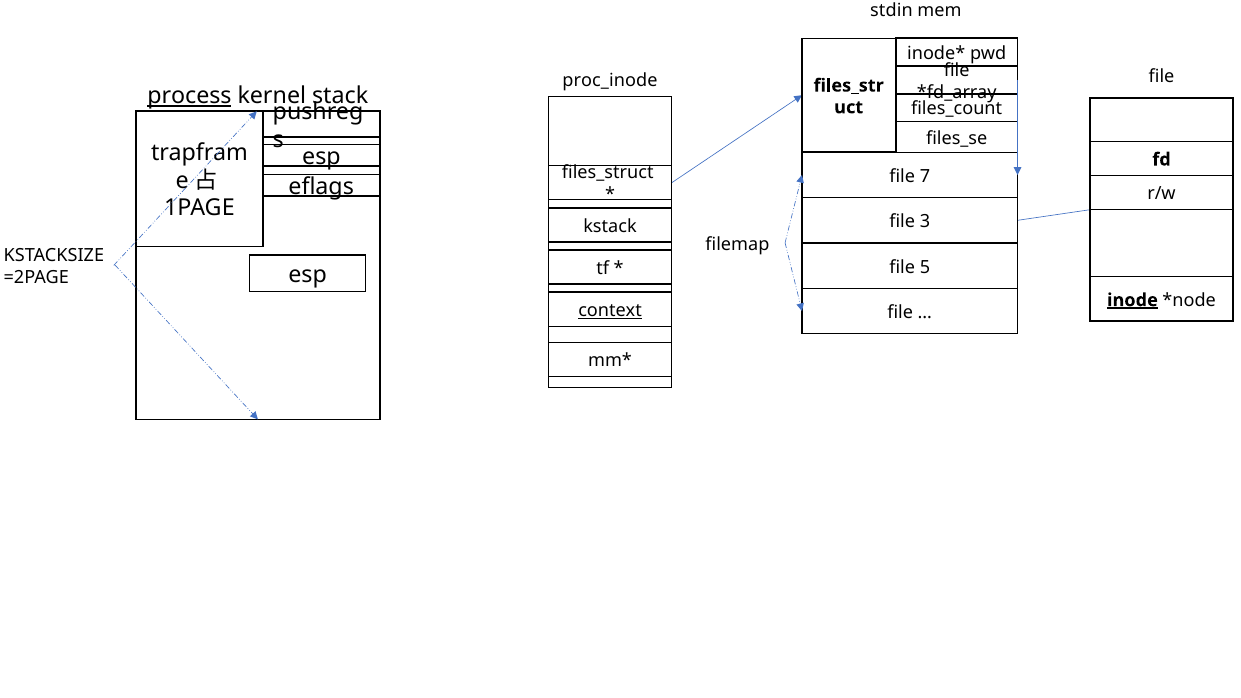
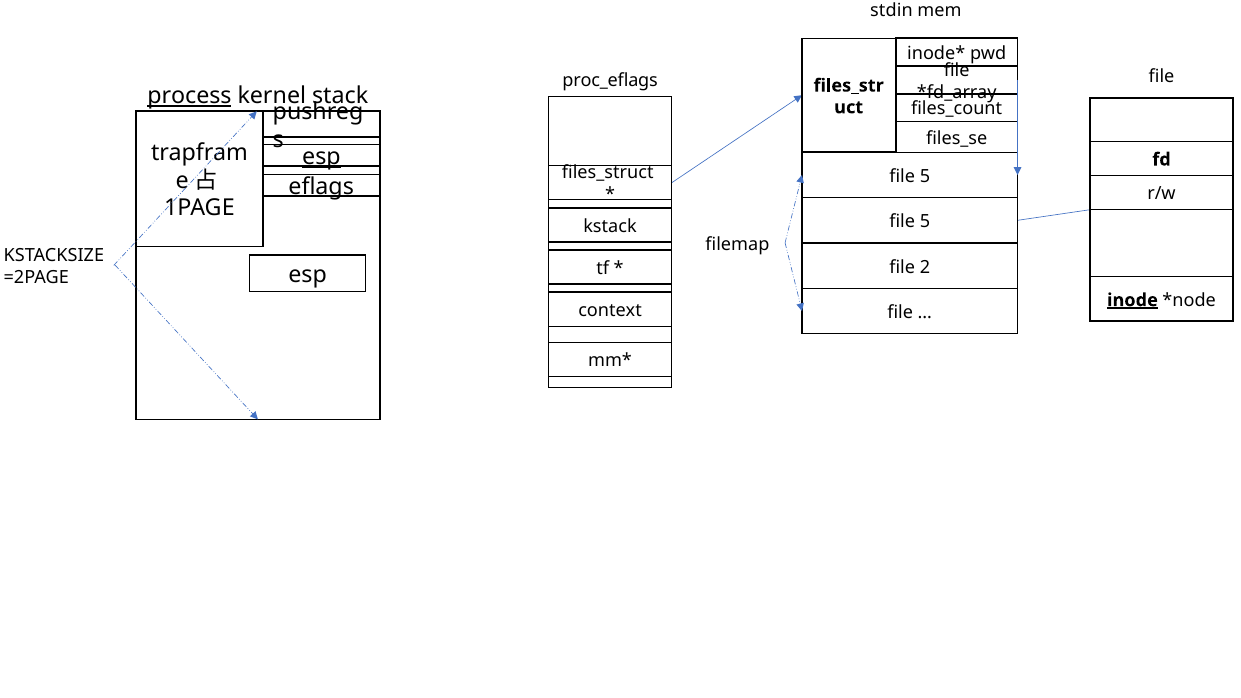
proc_inode: proc_inode -> proc_eflags (610, 81)
esp underline: none -> present (321, 157)
7: 7 -> 5 (925, 176)
3: 3 -> 5 (925, 222)
5: 5 -> 2 (925, 267)
context underline: present -> none (610, 310)
